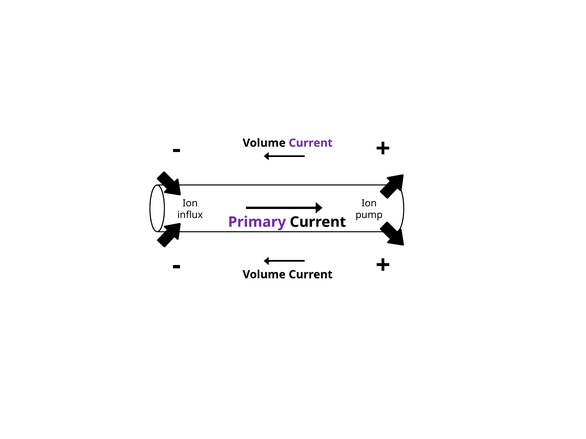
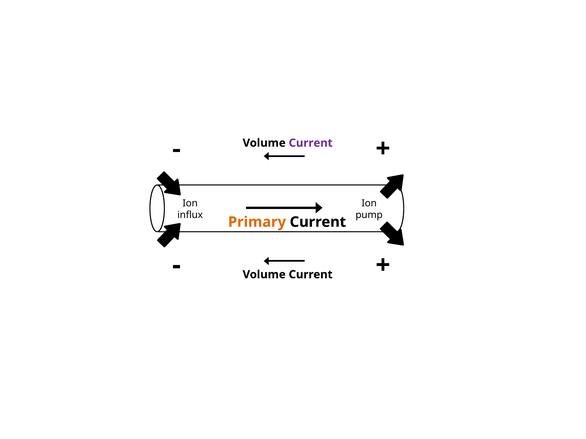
Primary colour: purple -> orange (257, 222)
